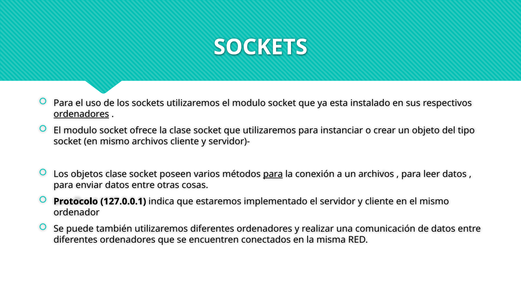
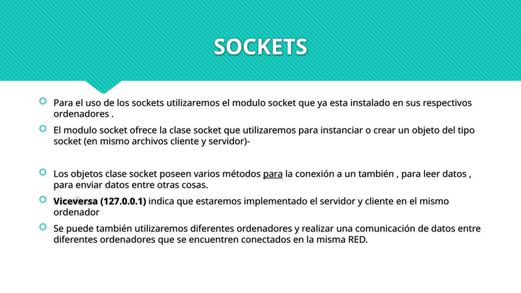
ordenadores underline: present -> none (81, 114)
un archivos: archivos -> también (376, 174)
Protocolo: Protocolo -> Viceversa (76, 201)
